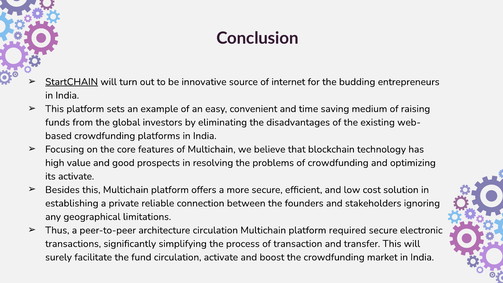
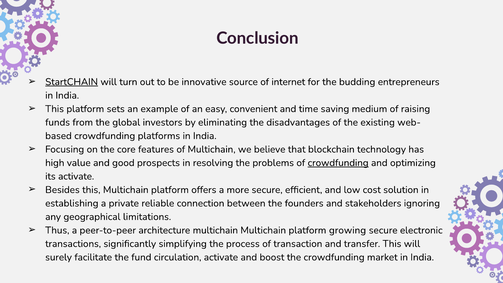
crowdfunding underline: none -> present (338, 163)
architecture circulation: circulation -> multichain (215, 230)
required: required -> growing (347, 230)
